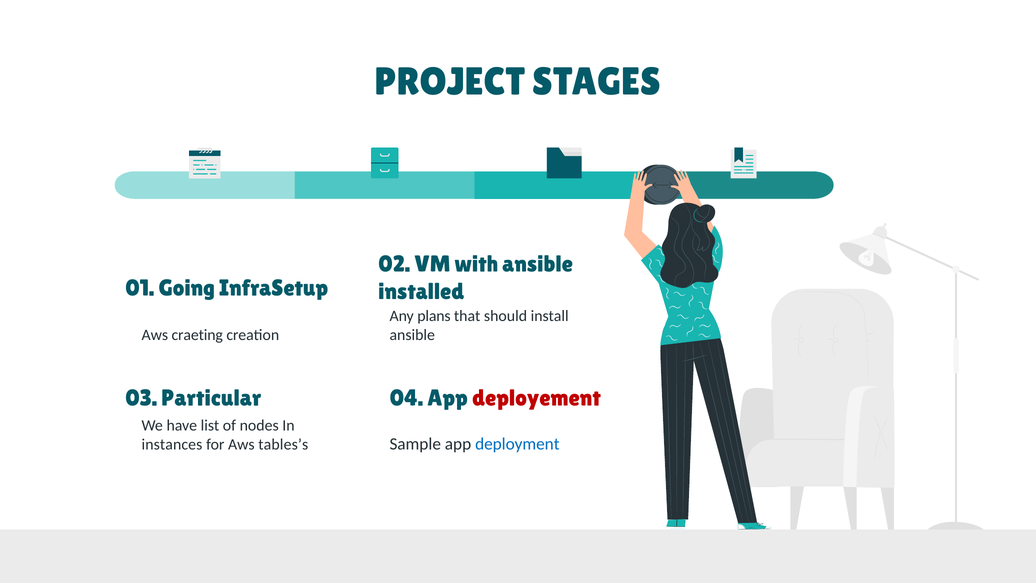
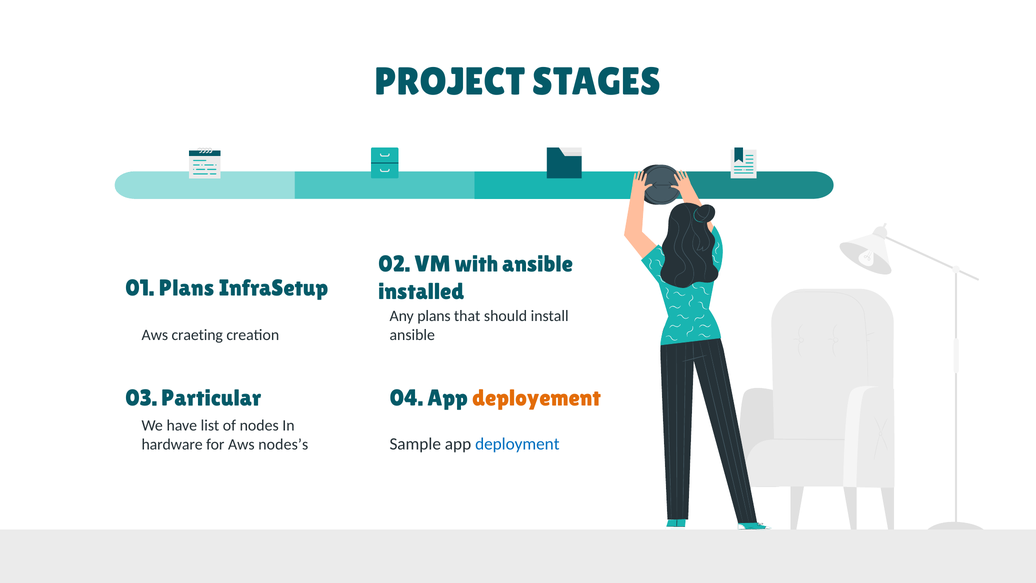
01 Going: Going -> Plans (187, 288)
deployement colour: red -> orange (536, 398)
instances: instances -> hardware (172, 445)
tables’s: tables’s -> nodes’s (283, 445)
